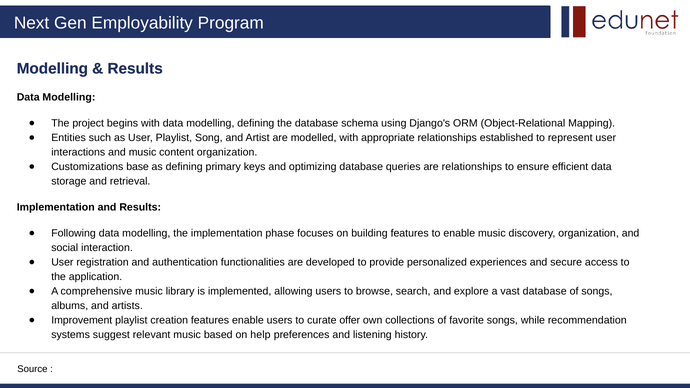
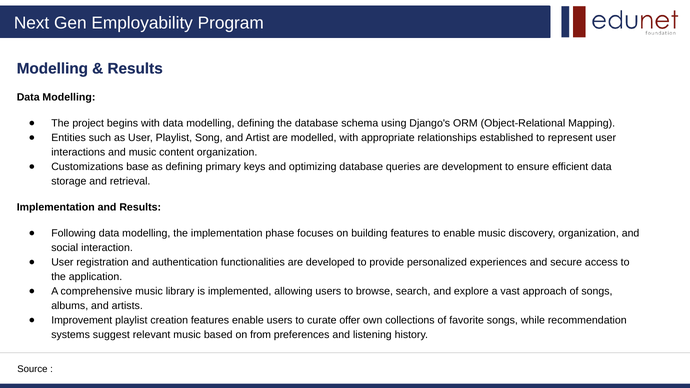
are relationships: relationships -> development (472, 167)
vast database: database -> approach (545, 292)
help: help -> from (261, 335)
